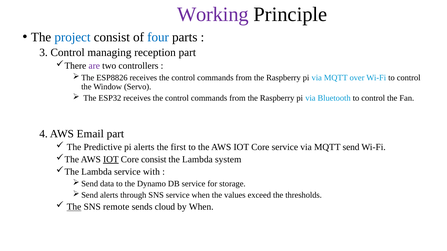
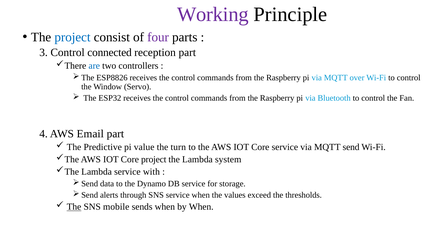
four colour: blue -> purple (158, 37)
managing: managing -> connected (110, 53)
are colour: purple -> blue (94, 66)
pi alerts: alerts -> value (144, 147)
first: first -> turn (178, 147)
IOT underline: present -> none (111, 160)
Core consist: consist -> project (154, 160)
remote: remote -> mobile (116, 207)
sends cloud: cloud -> when (165, 207)
